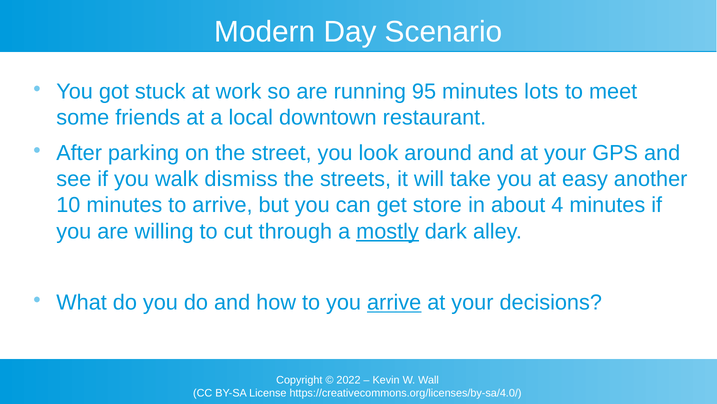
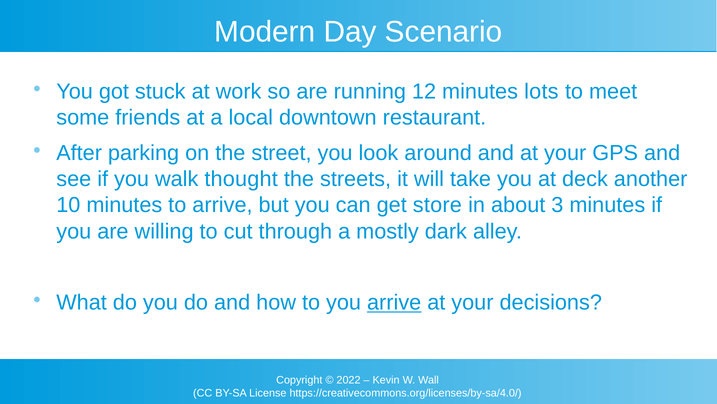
95: 95 -> 12 (424, 91)
dismiss: dismiss -> thought (241, 179)
easy: easy -> deck (585, 179)
4: 4 -> 3 (557, 205)
mostly underline: present -> none (388, 231)
